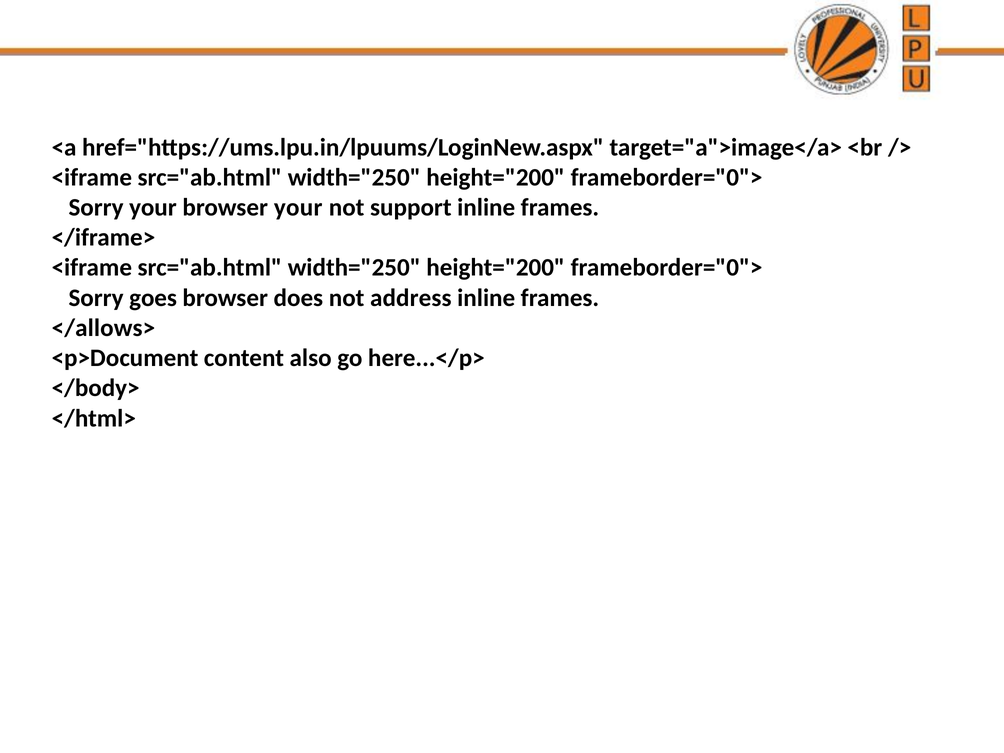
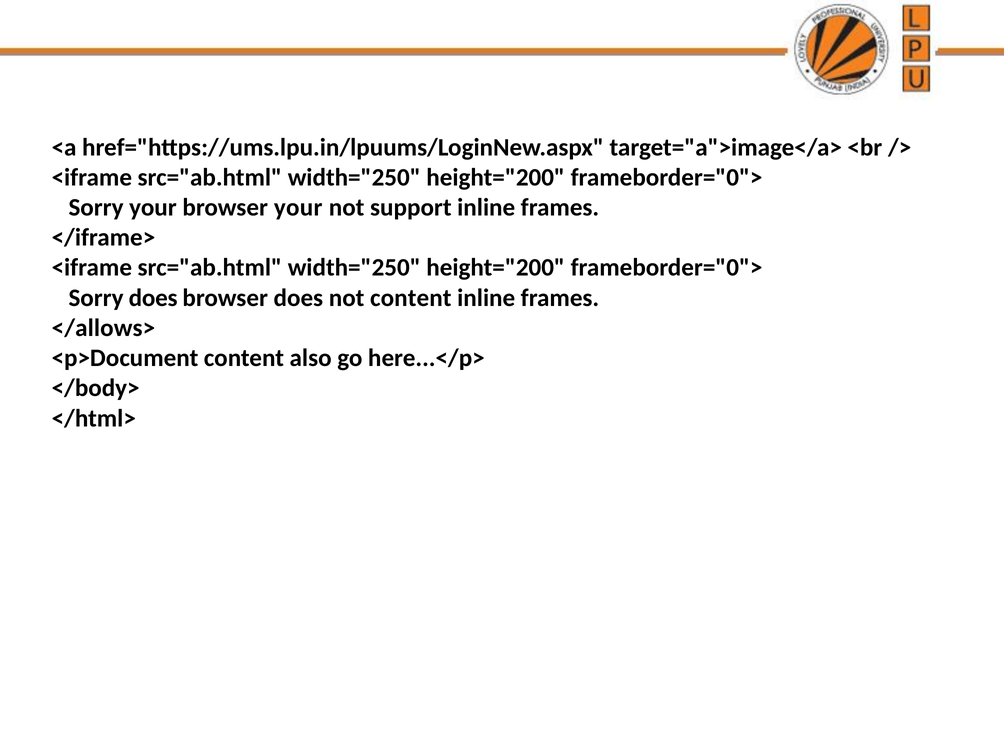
Sorry goes: goes -> does (153, 298)
not address: address -> content (411, 298)
